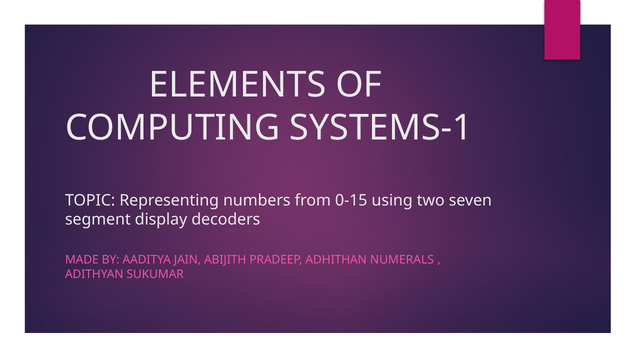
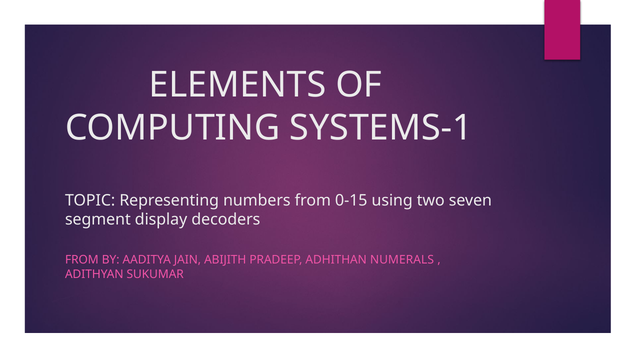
MADE: MADE -> FROM (82, 260)
